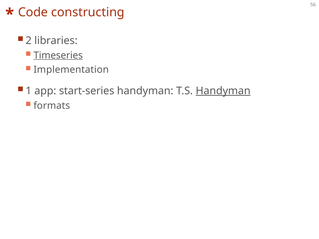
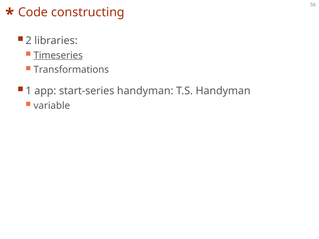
Implementation: Implementation -> Transformations (71, 70)
Handyman underline: present -> none (223, 91)
formats: formats -> variable (52, 106)
